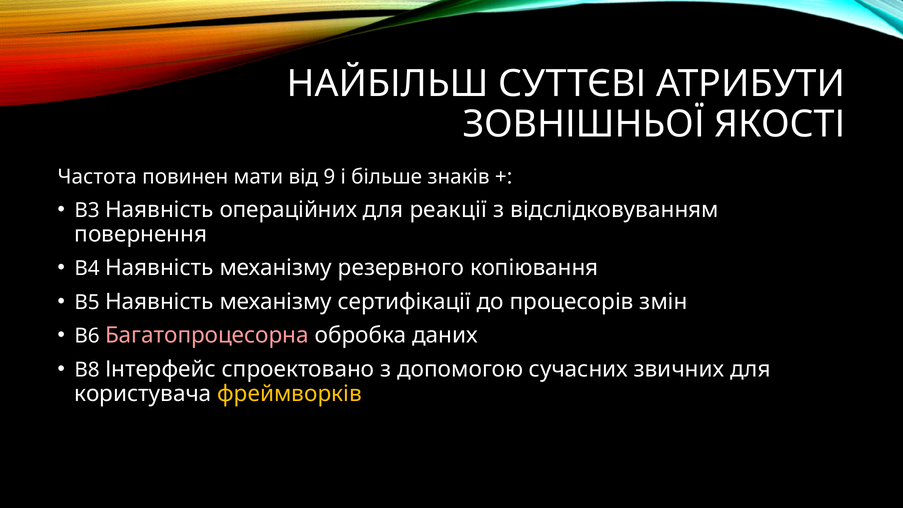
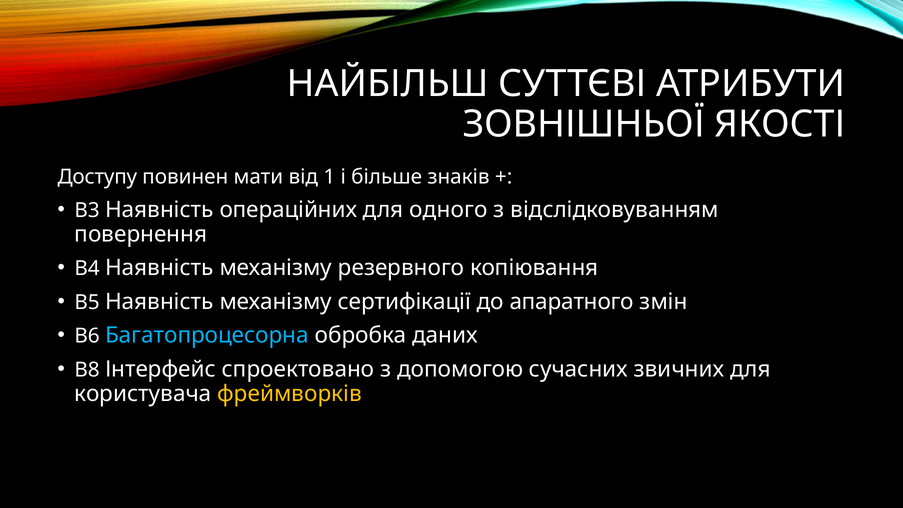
Частота: Частота -> Доступу (97, 177)
9: 9 -> 1 (329, 177)
реакції: реакції -> одного (448, 210)
процесорів: процесорів -> апаратного (572, 302)
Багатопроцесорна colour: pink -> light blue (207, 335)
